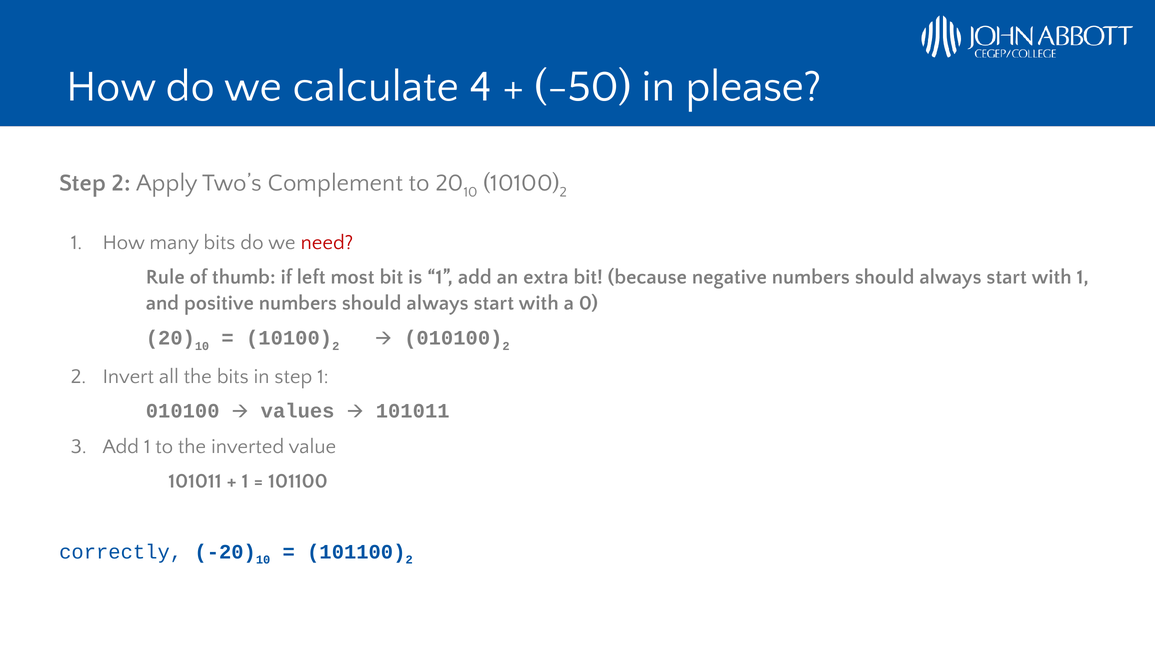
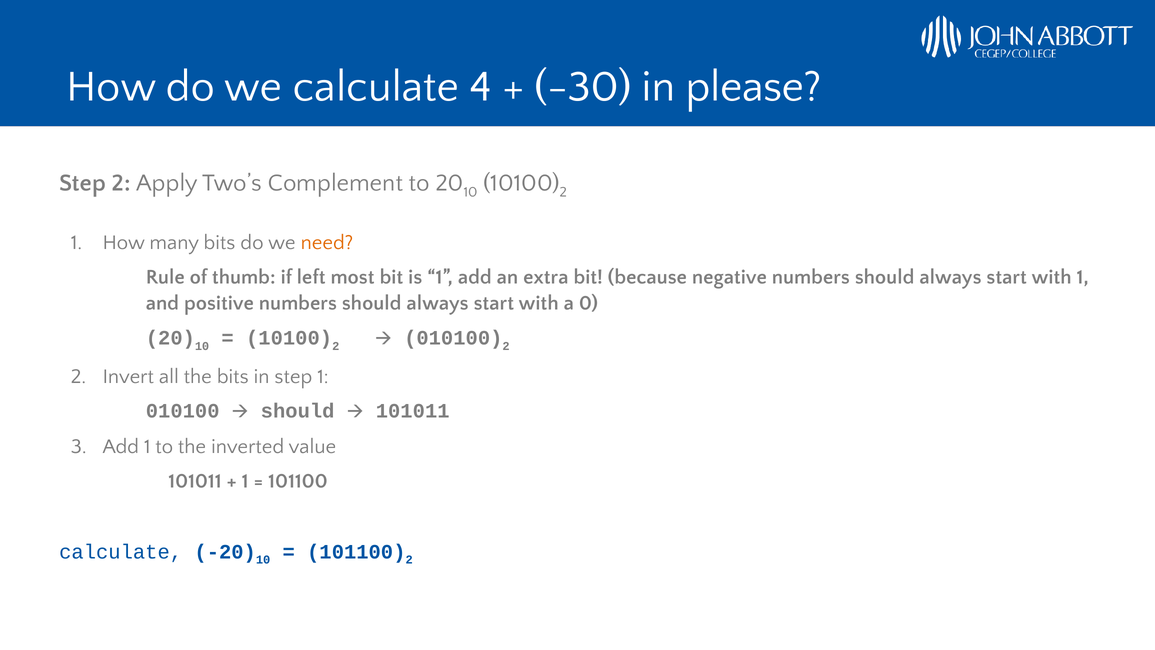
-50: -50 -> -30 (583, 86)
need colour: red -> orange (327, 242)
010100 values: values -> should (298, 411)
correctly: correctly -> calculate (121, 552)
